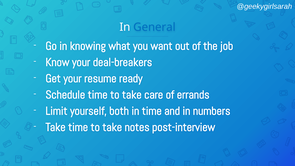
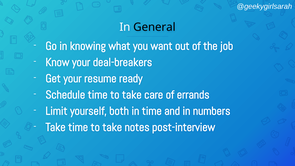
General colour: blue -> black (154, 27)
